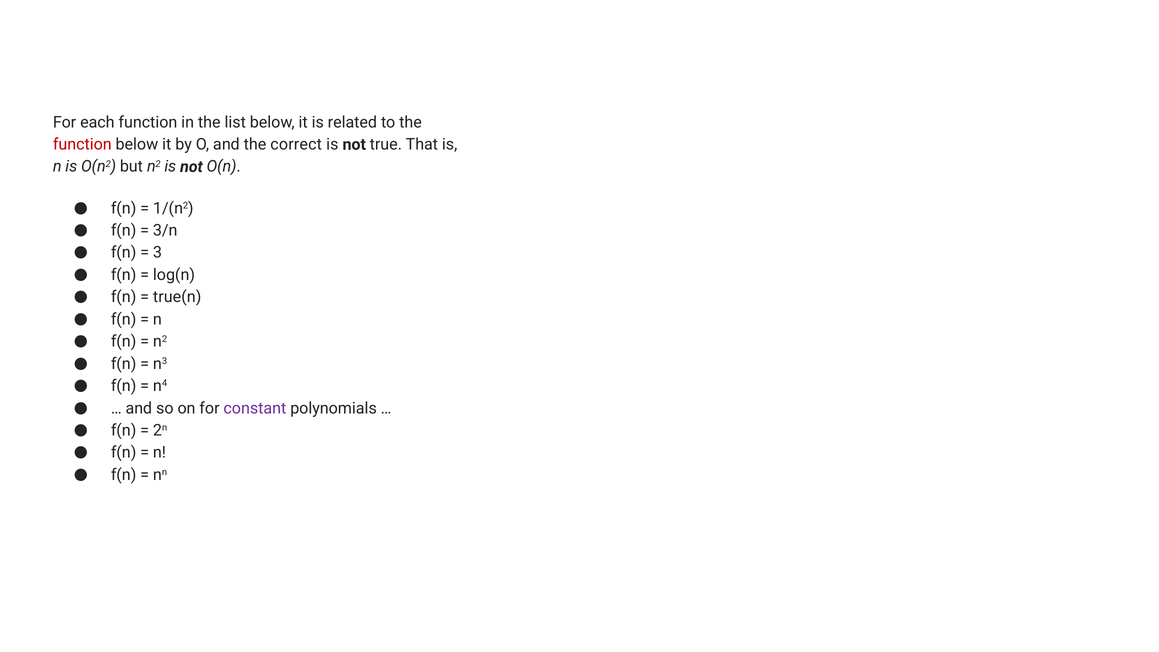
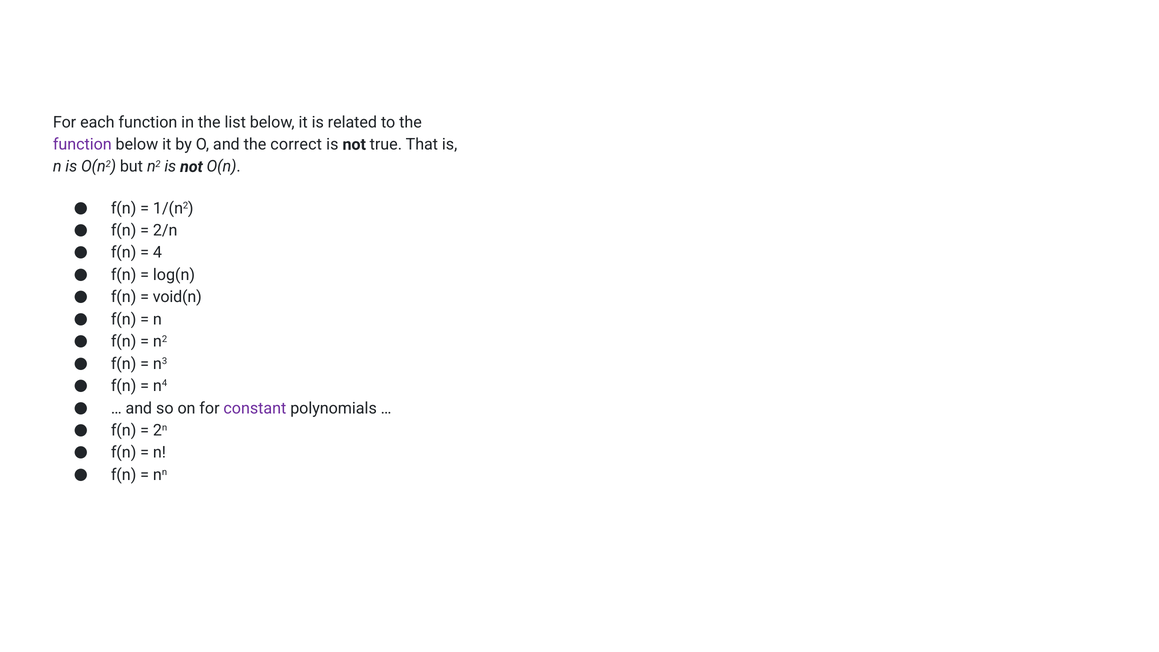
function colour: red -> purple (82, 144)
3/n: 3/n -> 2/n (165, 230)
3: 3 -> 4 (157, 253)
true(n: true(n -> void(n (177, 297)
